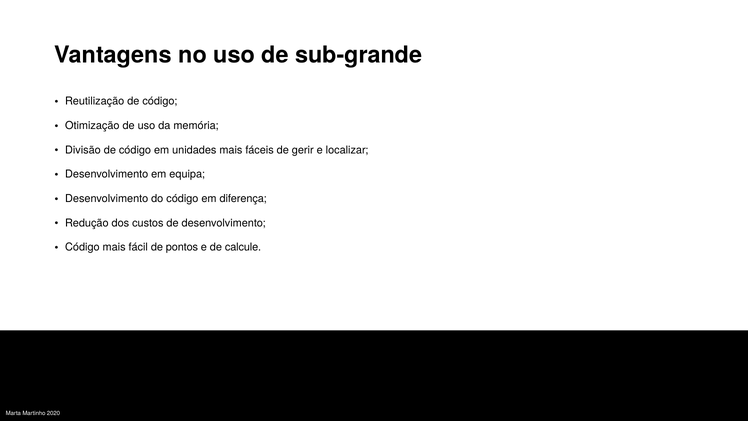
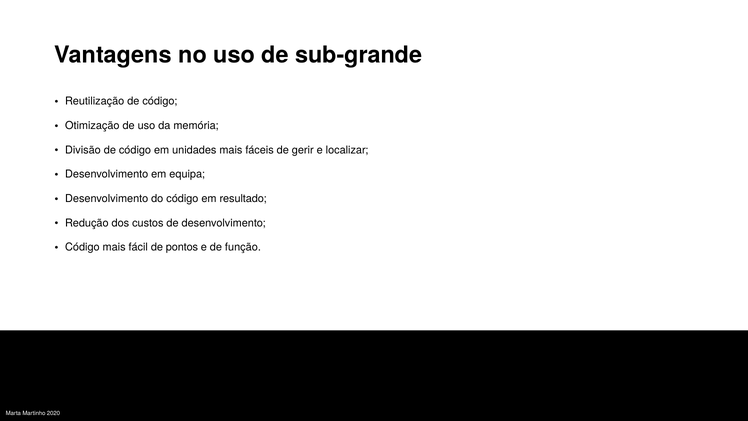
diferença: diferença -> resultado (243, 199)
calcule: calcule -> função (243, 247)
